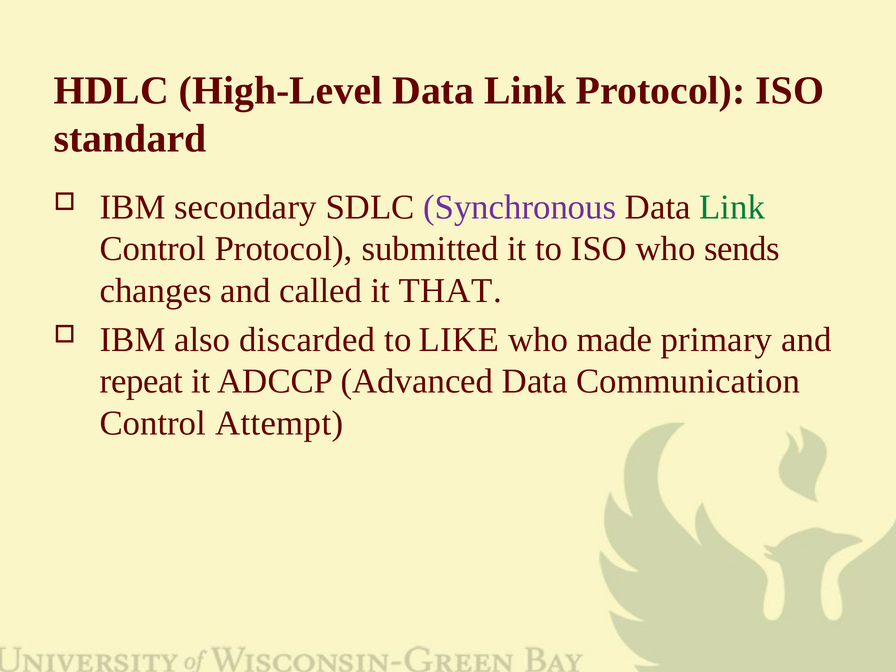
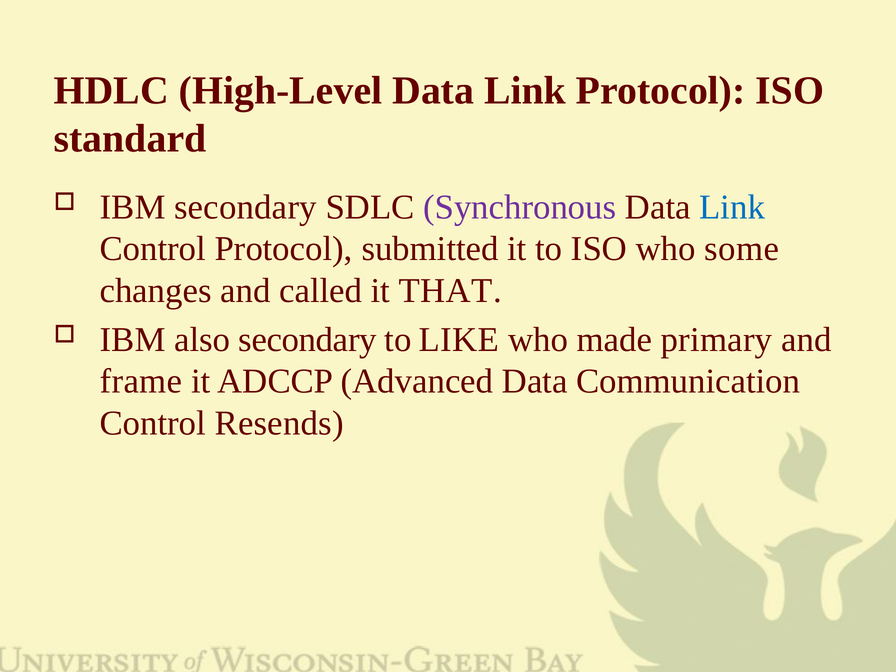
Link colour: green -> blue (732, 207)
sends: sends -> some (742, 249)
also discarded: discarded -> secondary (308, 340)
repeat: repeat -> frame (141, 381)
Attempt: Attempt -> Resends (279, 423)
